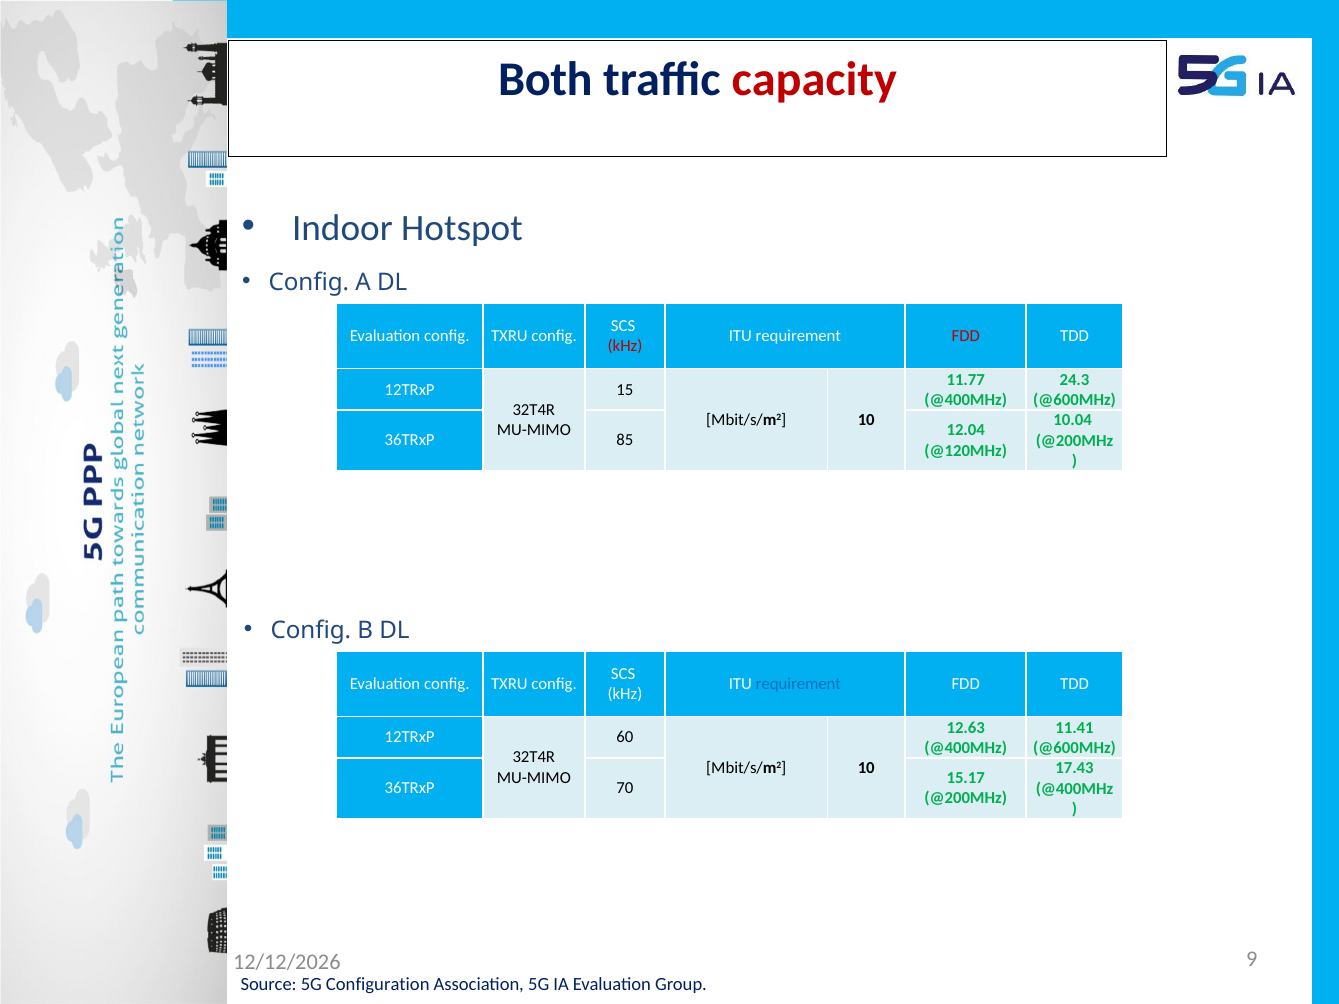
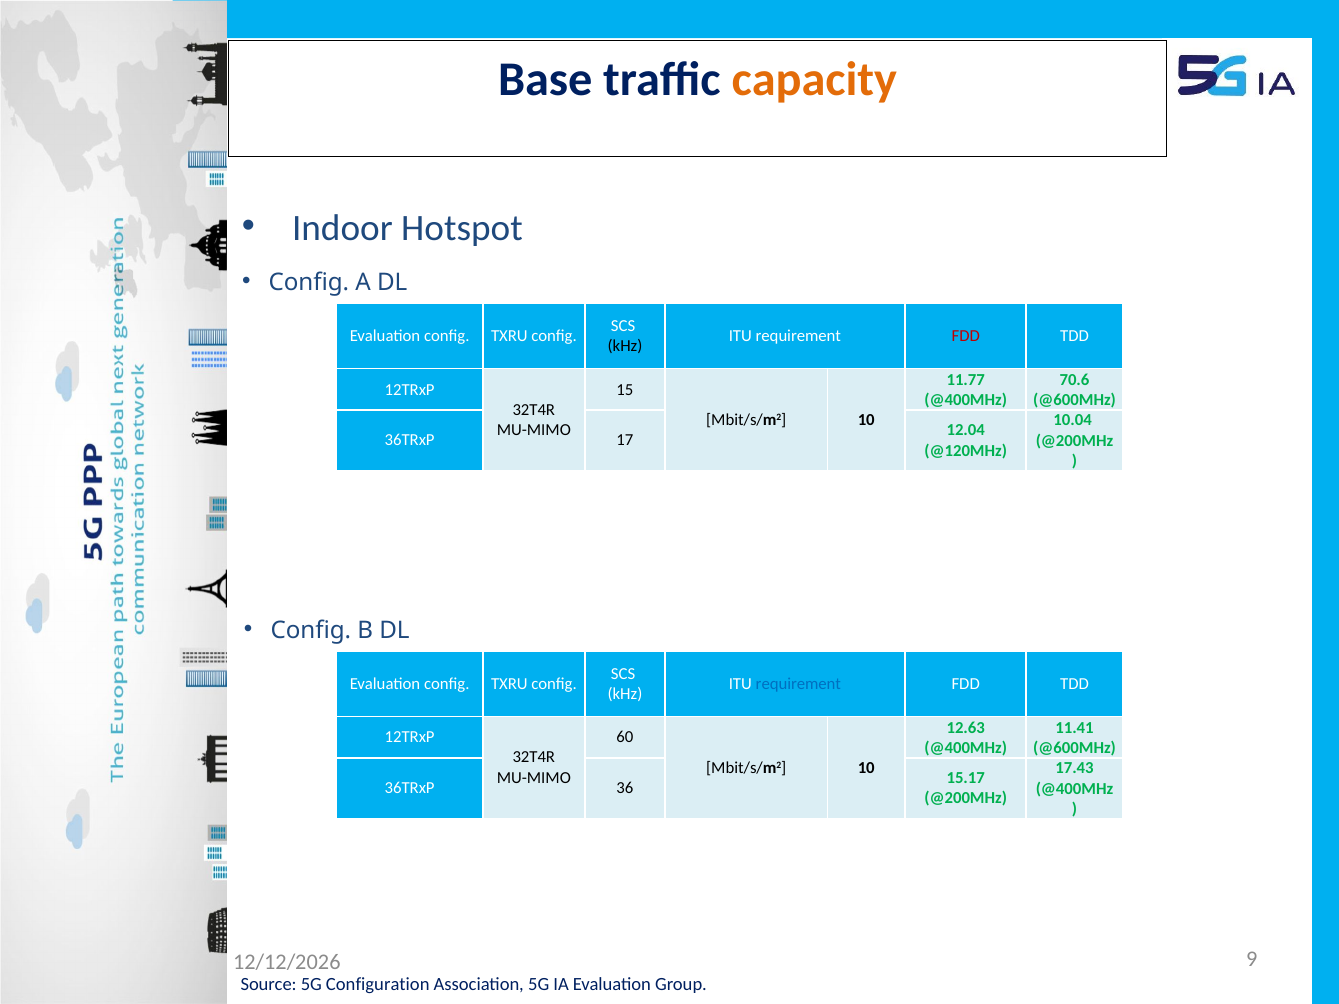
Both: Both -> Base (545, 79)
capacity colour: red -> orange (814, 79)
kHz colour: red -> black (625, 346)
24.3: 24.3 -> 70.6 (1074, 380)
85: 85 -> 17 (625, 440)
70: 70 -> 36 (625, 788)
